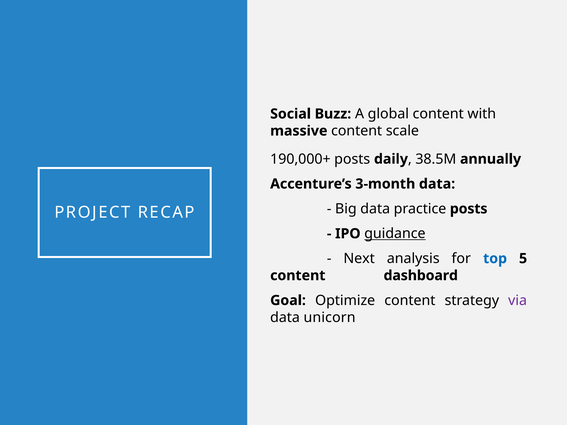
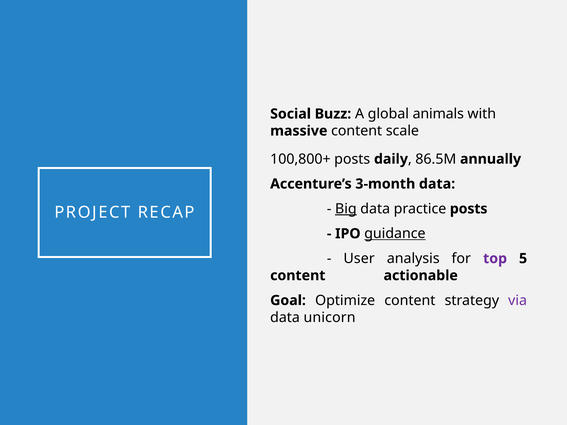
global content: content -> animals (438, 114)
190,000+: 190,000+ -> 100,800+ (300, 159)
38.5M: 38.5M -> 86.5M (436, 159)
Big underline: none -> present (346, 209)
Next: Next -> User (359, 259)
top colour: blue -> purple (495, 259)
dashboard: dashboard -> actionable (421, 276)
